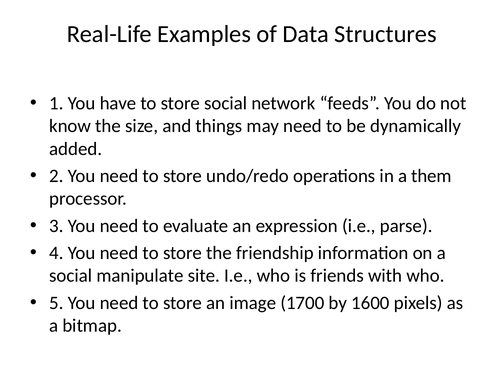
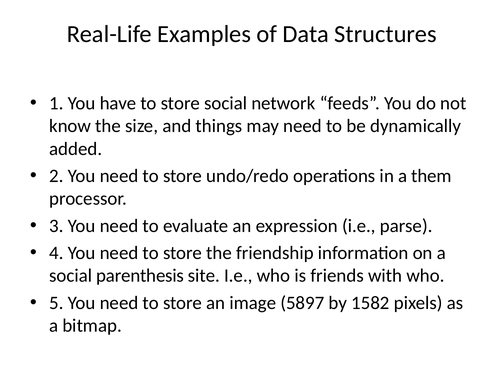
manipulate: manipulate -> parenthesis (140, 276)
1700: 1700 -> 5897 (302, 303)
1600: 1600 -> 1582 (370, 303)
